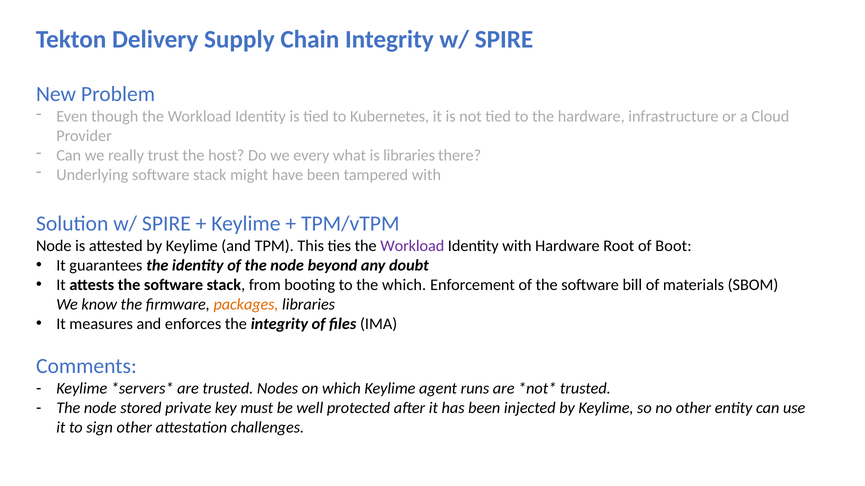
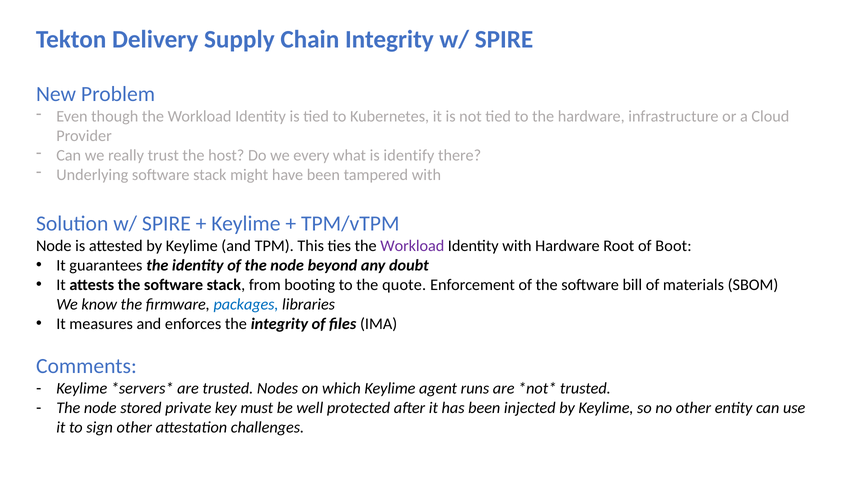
is libraries: libraries -> identify (409, 156)
the which: which -> quote (404, 285)
packages colour: orange -> blue (246, 305)
